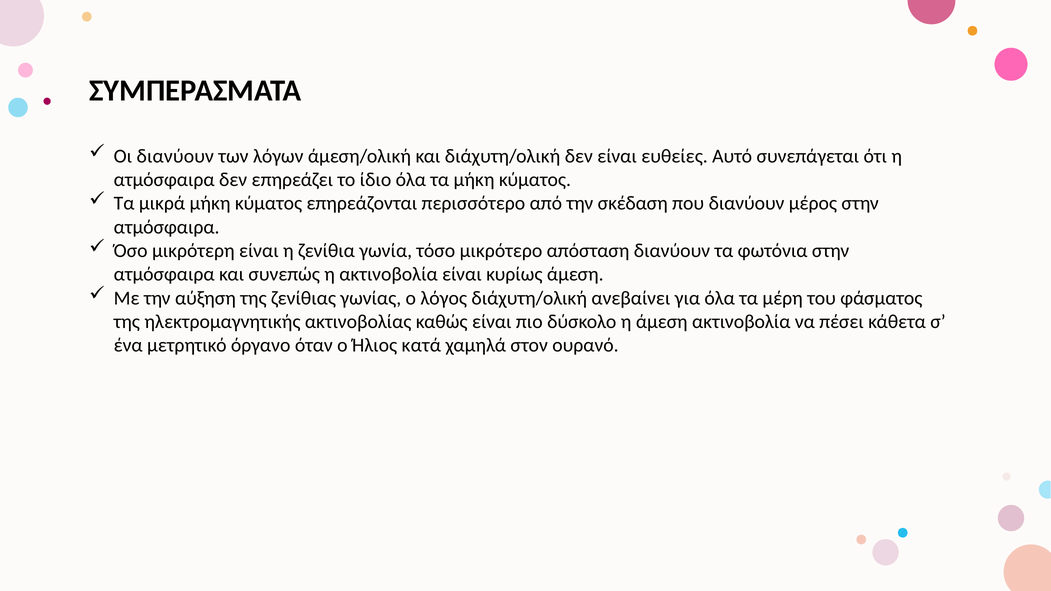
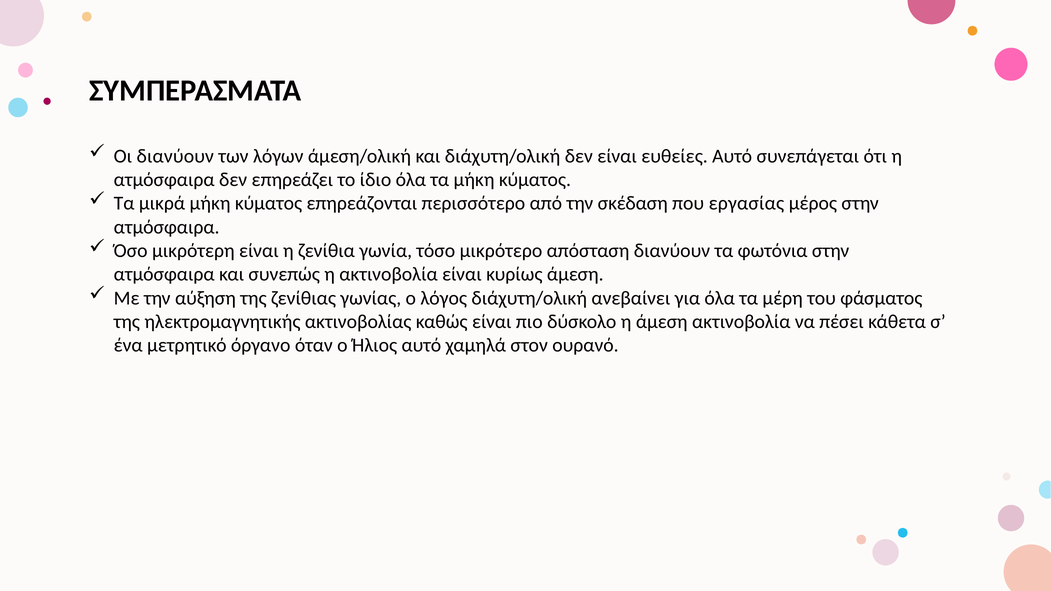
που διανύουν: διανύουν -> εργασίας (746, 204)
Ήλιος κατά: κατά -> αυτό (421, 345)
